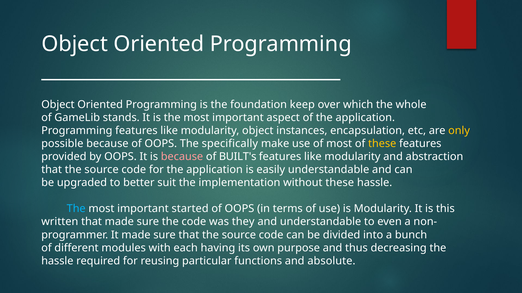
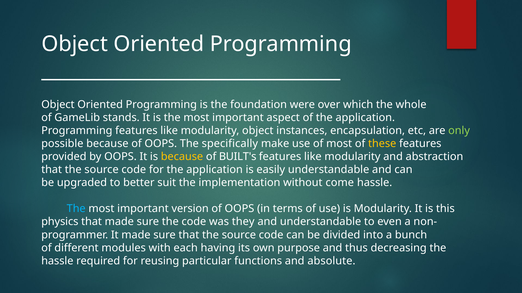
keep: keep -> were (302, 105)
only colour: yellow -> light green (459, 131)
because colour: pink -> yellow (182, 157)
without these: these -> come (340, 183)
started: started -> version (190, 209)
written: written -> physics (60, 222)
